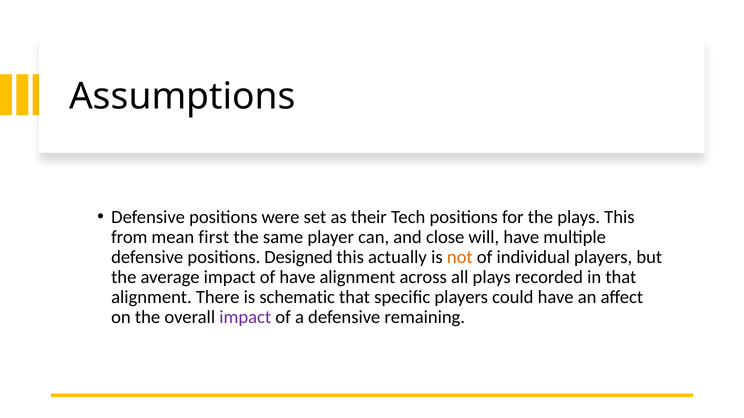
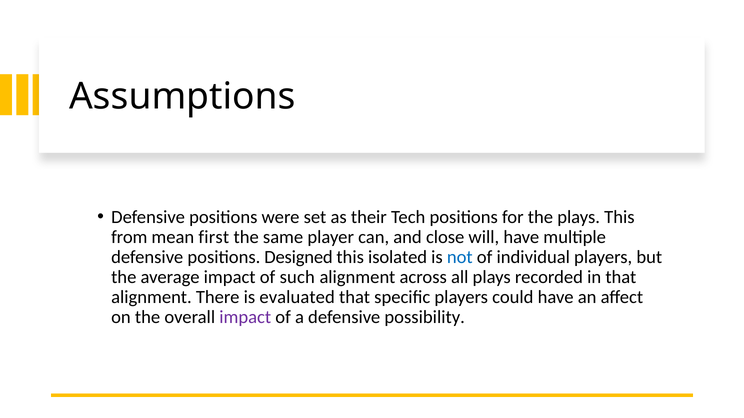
actually: actually -> isolated (398, 257)
not colour: orange -> blue (460, 257)
of have: have -> such (297, 277)
schematic: schematic -> evaluated (297, 298)
remaining: remaining -> possibility (425, 318)
